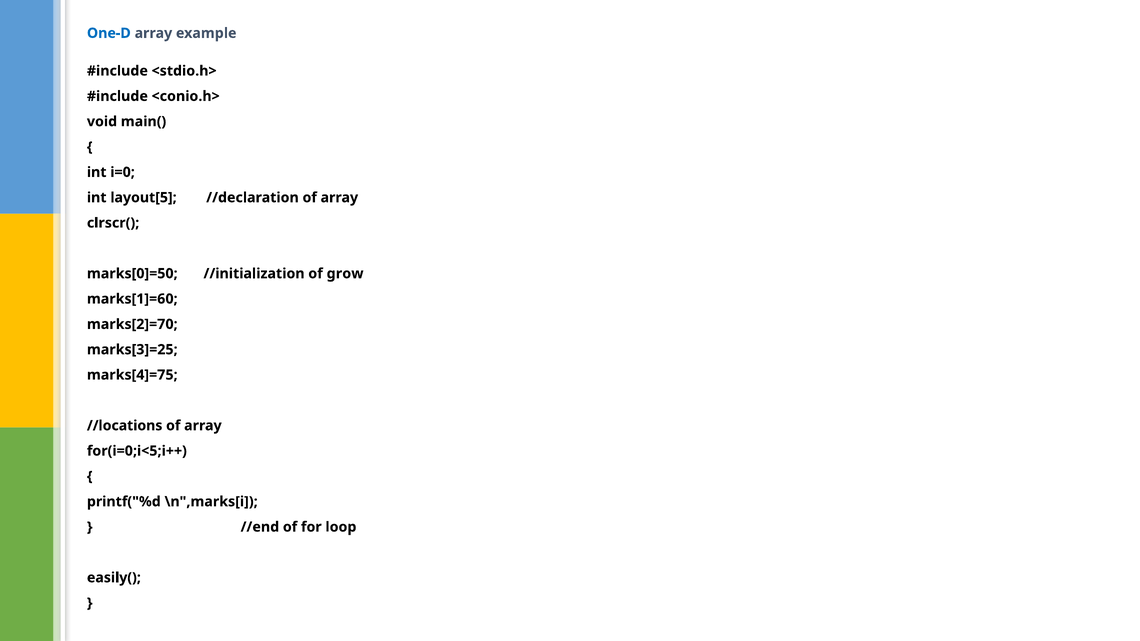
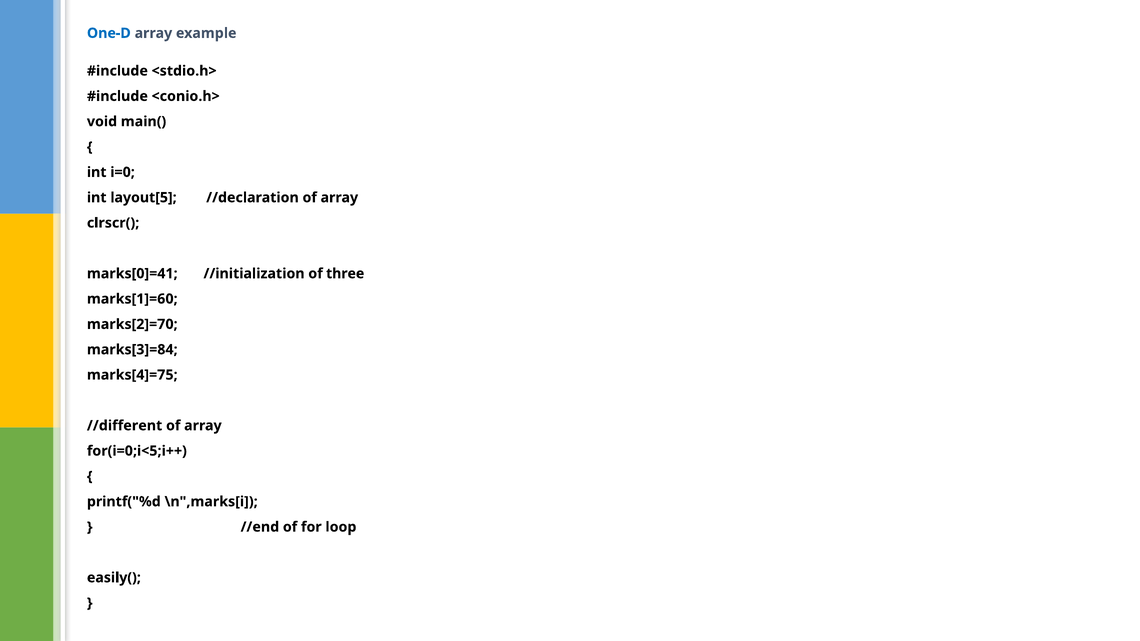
marks[0]=50: marks[0]=50 -> marks[0]=41 (132, 274)
grow: grow -> three (345, 274)
marks[3]=25: marks[3]=25 -> marks[3]=84 (132, 350)
//locations: //locations -> //different (125, 426)
